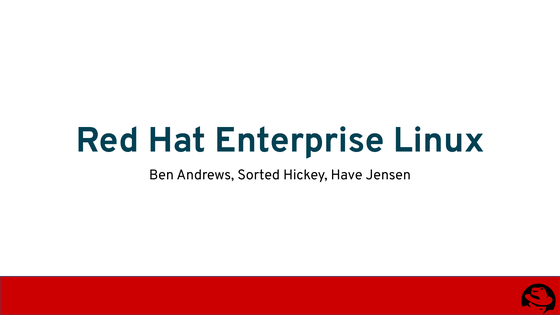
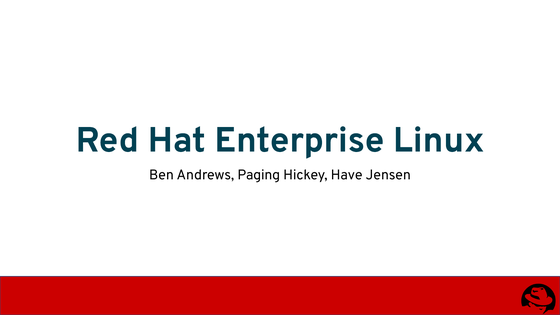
Sorted: Sorted -> Paging (259, 175)
